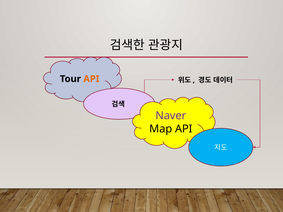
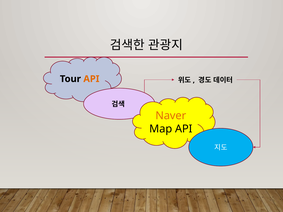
Naver colour: purple -> orange (171, 116)
